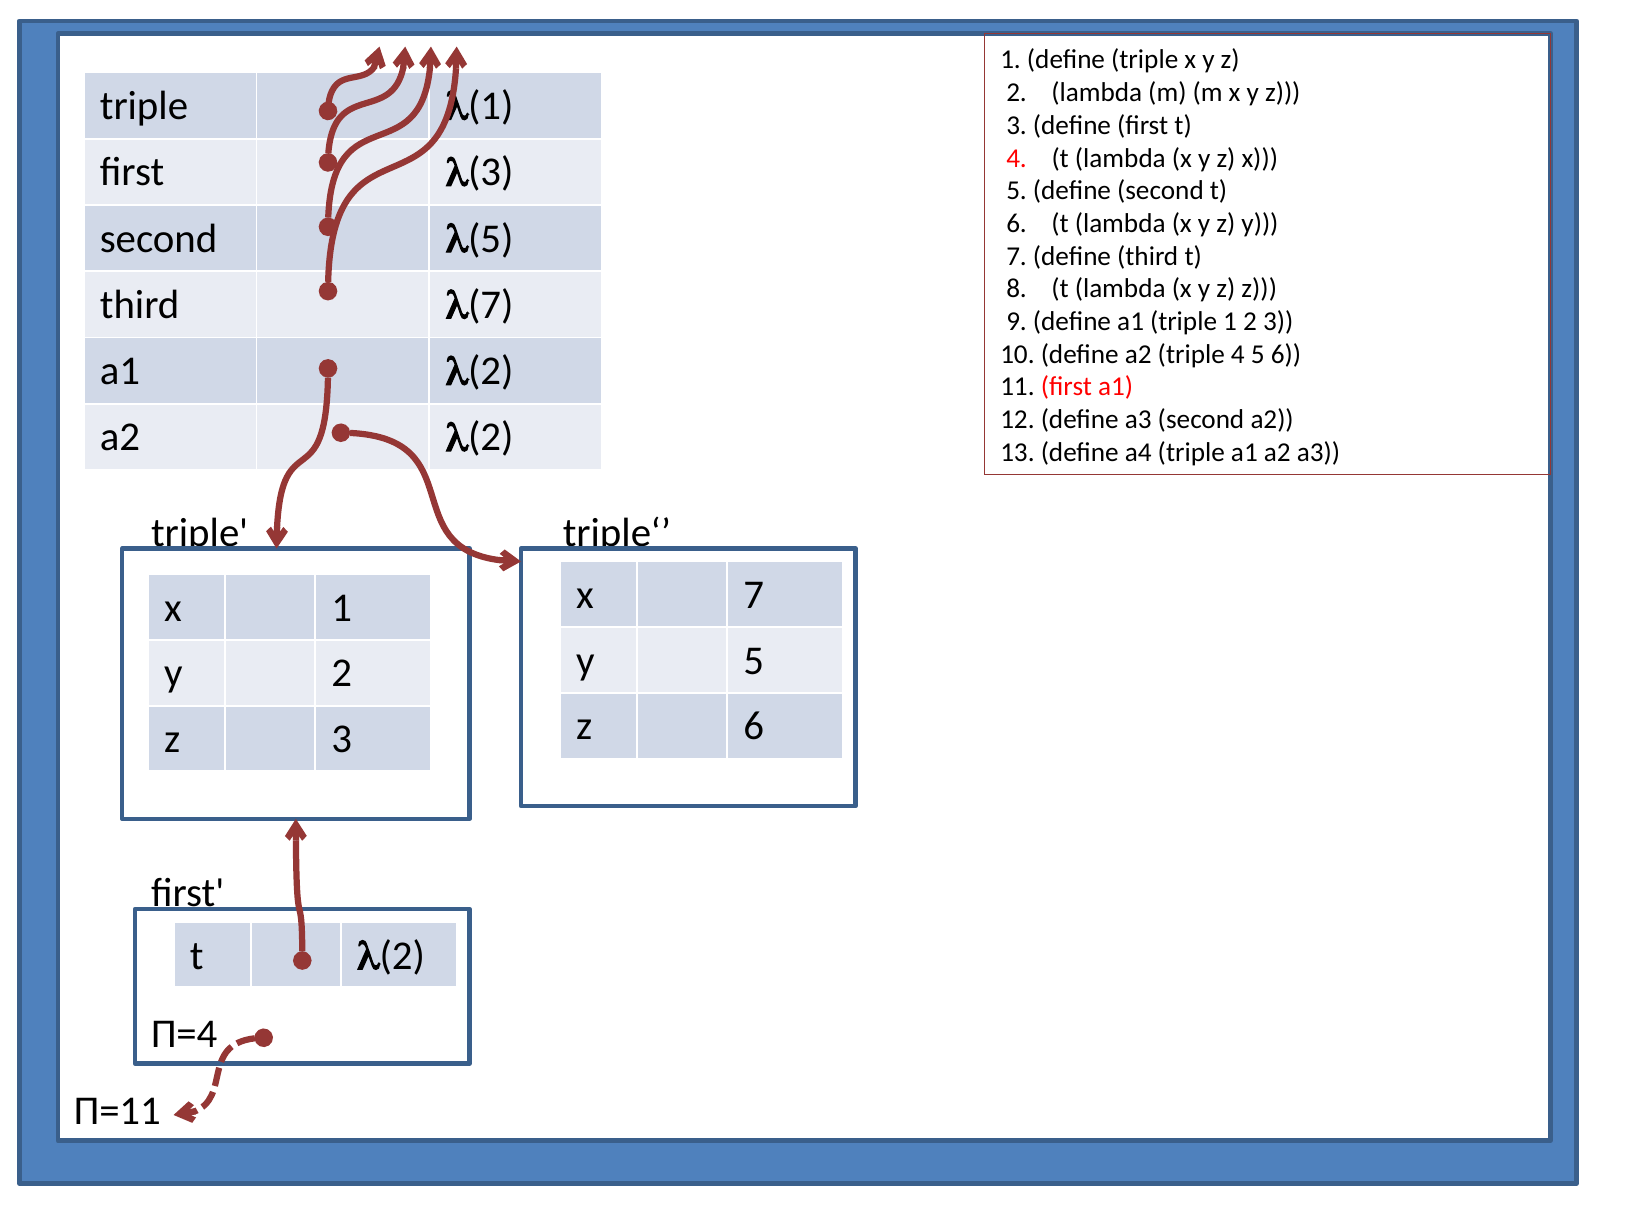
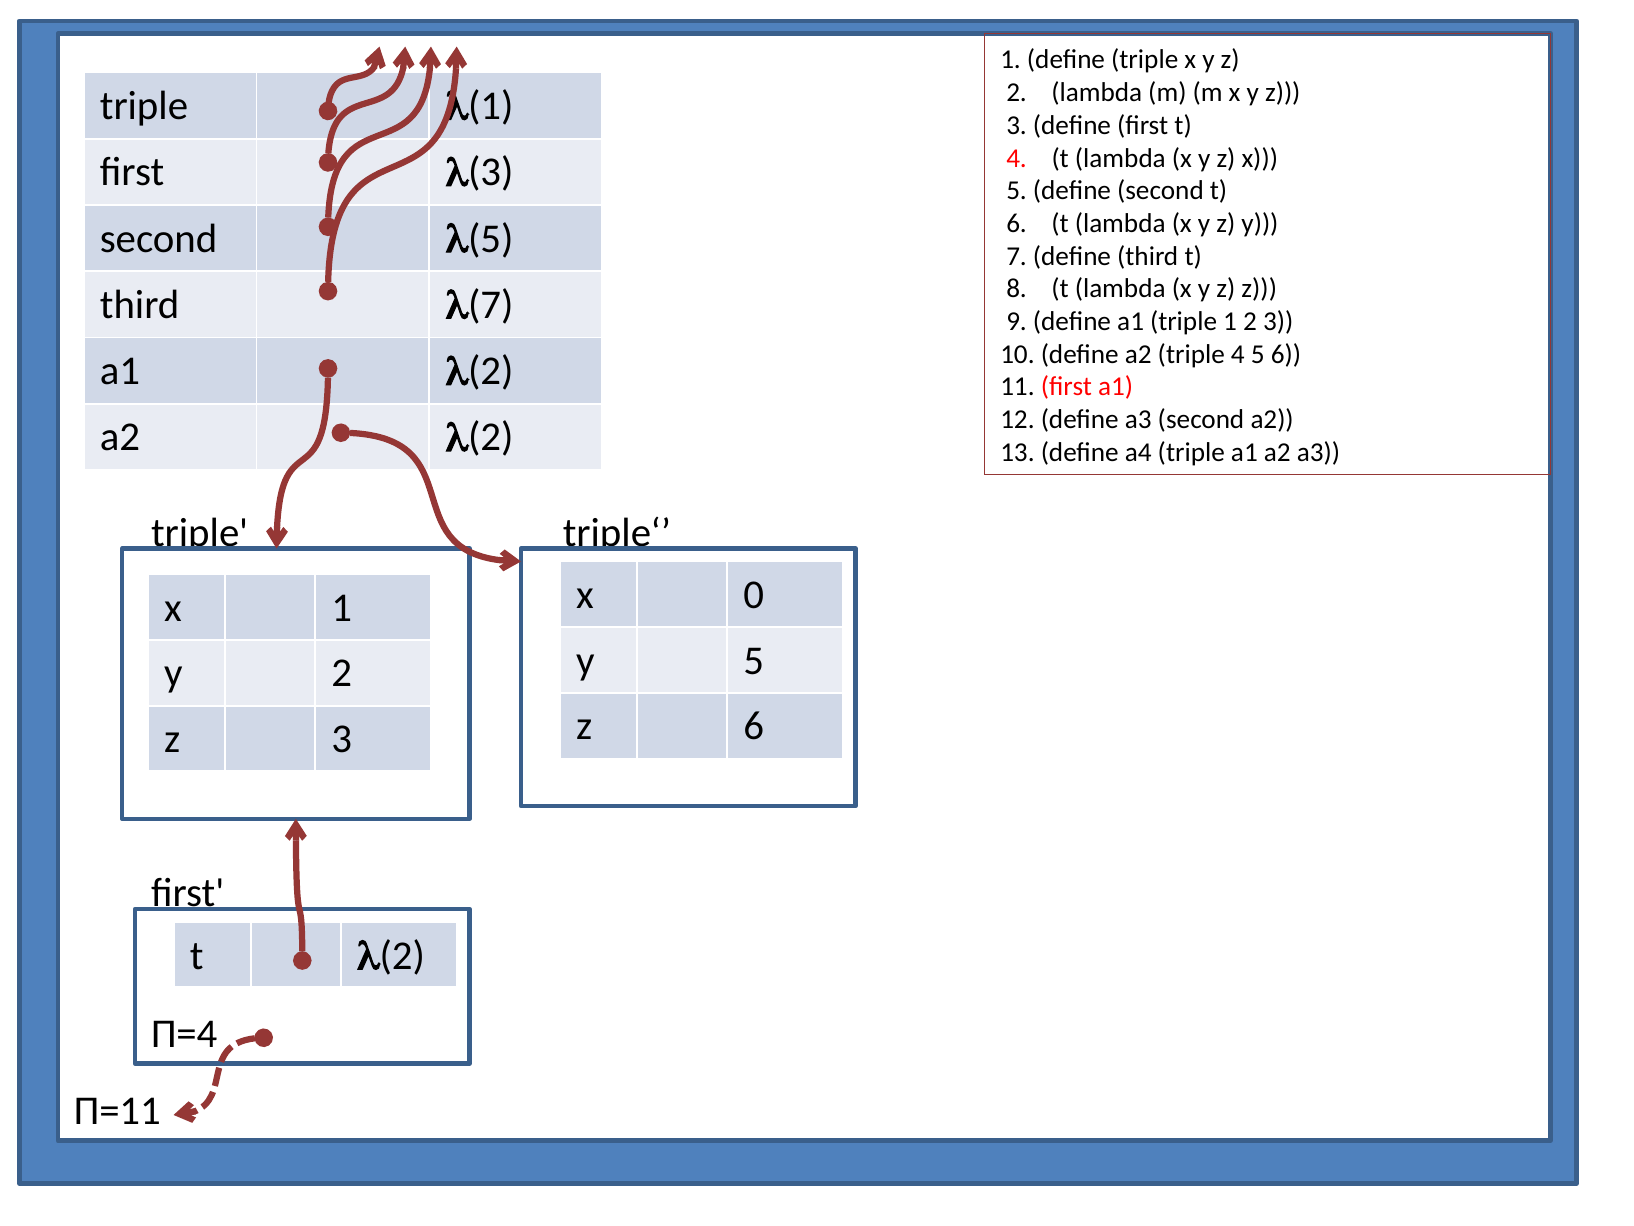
x 7: 7 -> 0 (754, 595)
